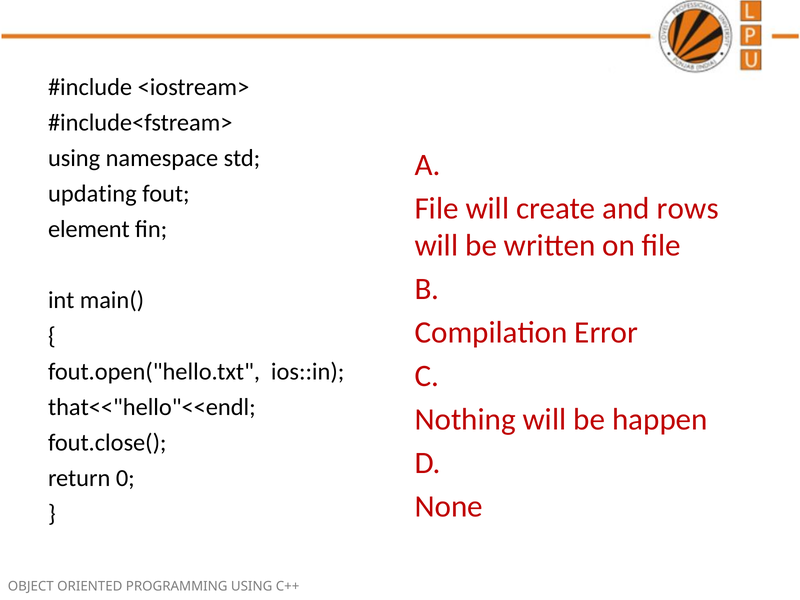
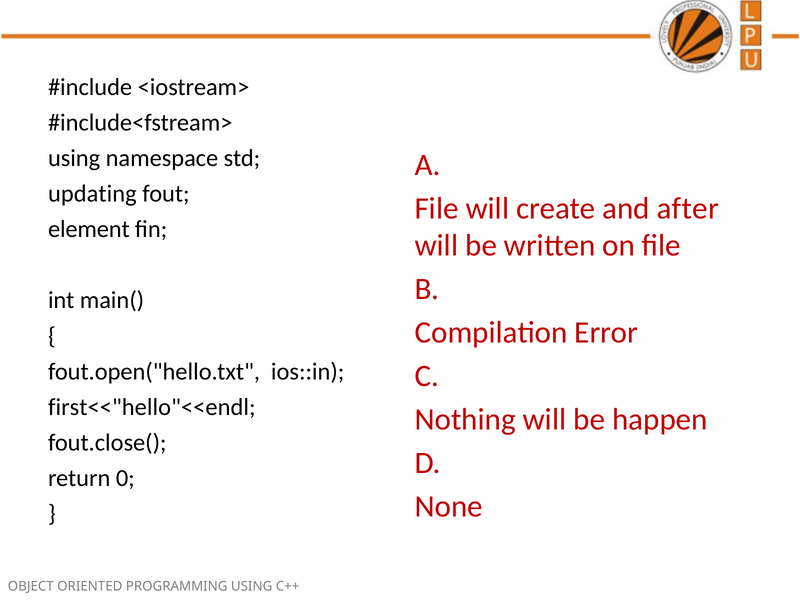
rows: rows -> after (688, 208)
that<<"hello"<<endl: that<<"hello"<<endl -> first<<"hello"<<endl (152, 407)
